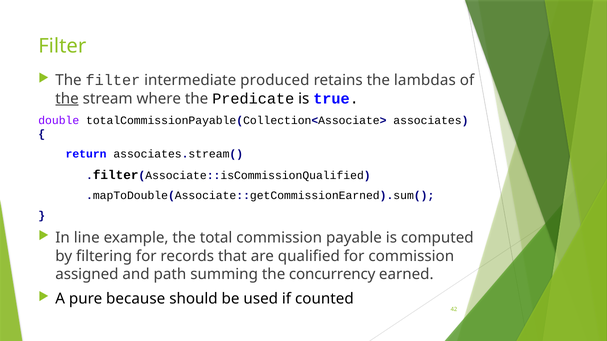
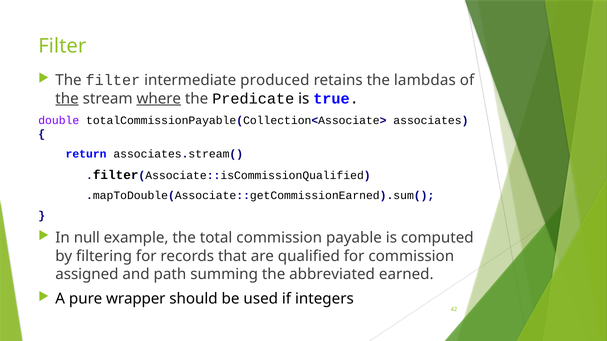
where underline: none -> present (159, 99)
line: line -> null (87, 238)
concurrency: concurrency -> abbreviated (332, 275)
because: because -> wrapper (136, 299)
counted: counted -> integers (324, 299)
